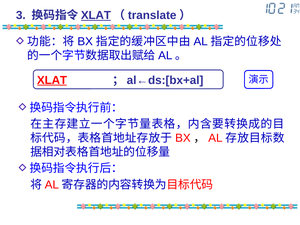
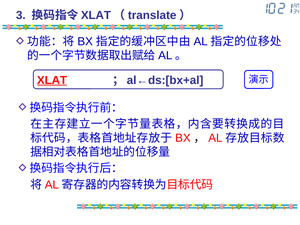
XLAT underline: present -> none (96, 15)
